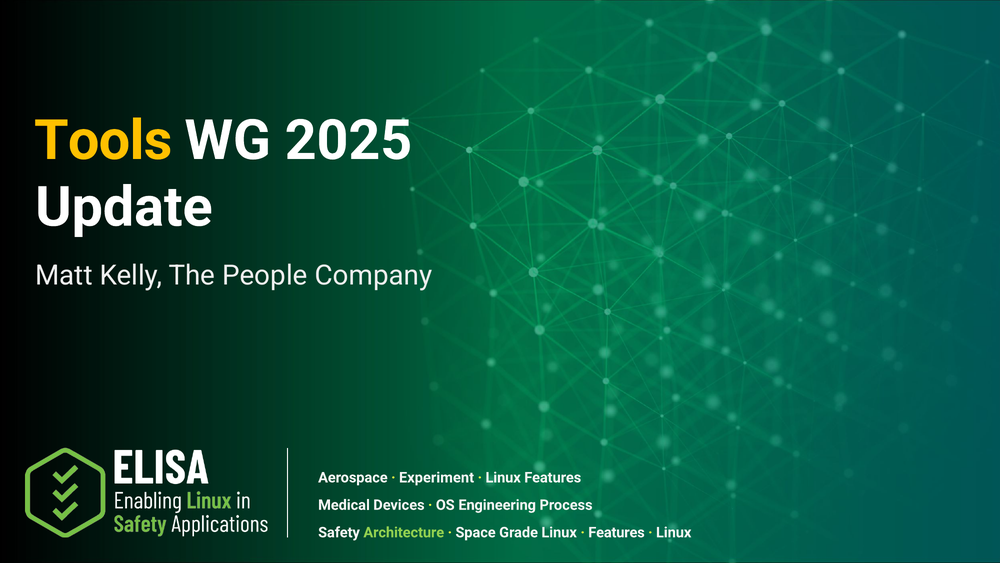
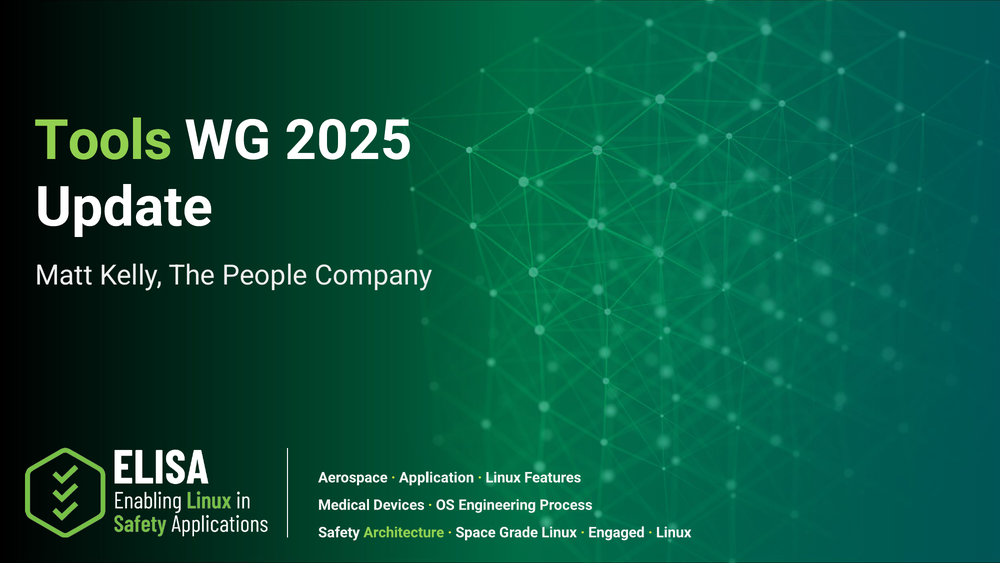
Tools colour: yellow -> light green (103, 141)
Experiment: Experiment -> Application (437, 477)
Features: Features -> Engaged (616, 532)
